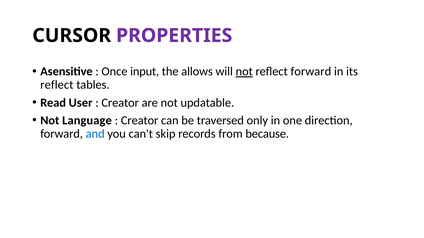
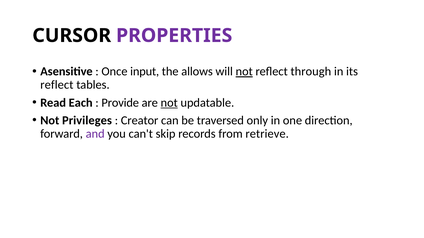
reflect forward: forward -> through (311, 72)
User: User -> Each (81, 103)
Creator: Creator -> Provide (120, 103)
not underline: none -> present (169, 103)
Language: Language -> Privileges (87, 121)
and colour: blue -> purple (95, 134)
because: because -> retrieve (267, 134)
